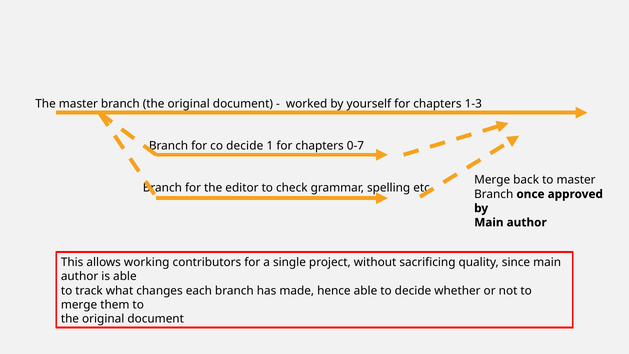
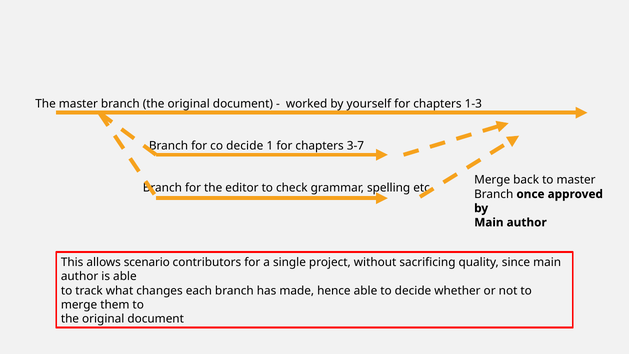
0-7: 0-7 -> 3-7 (355, 146)
working: working -> scenario (147, 262)
